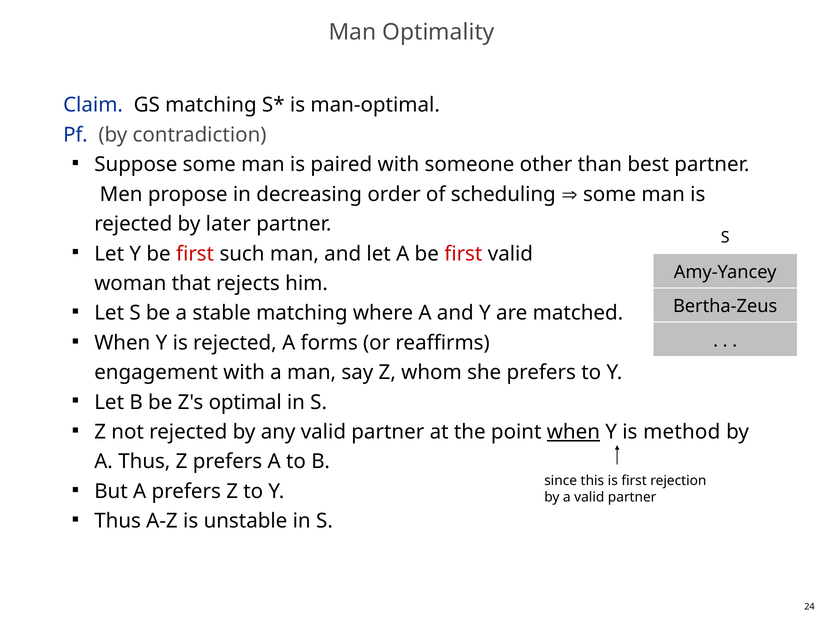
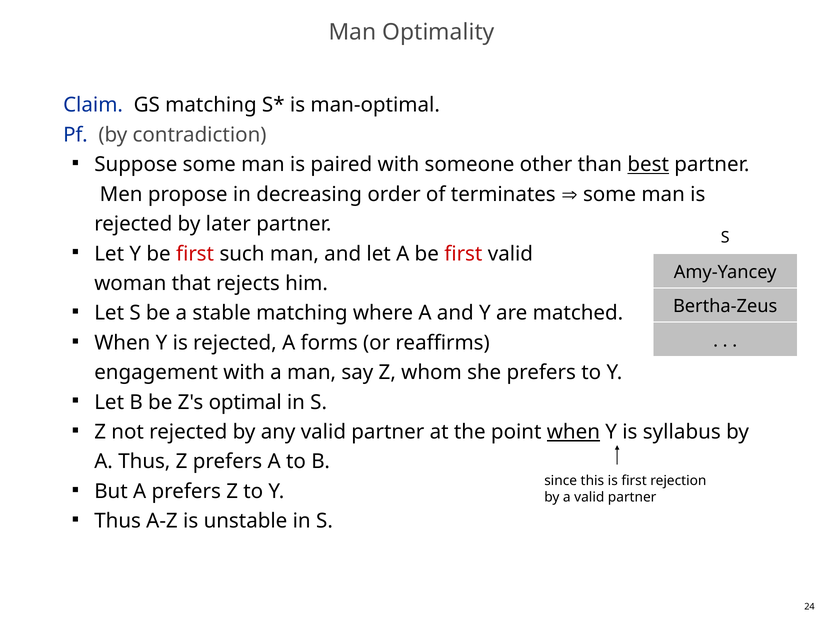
best underline: none -> present (648, 165)
scheduling: scheduling -> terminates (503, 194)
method: method -> syllabus (682, 432)
